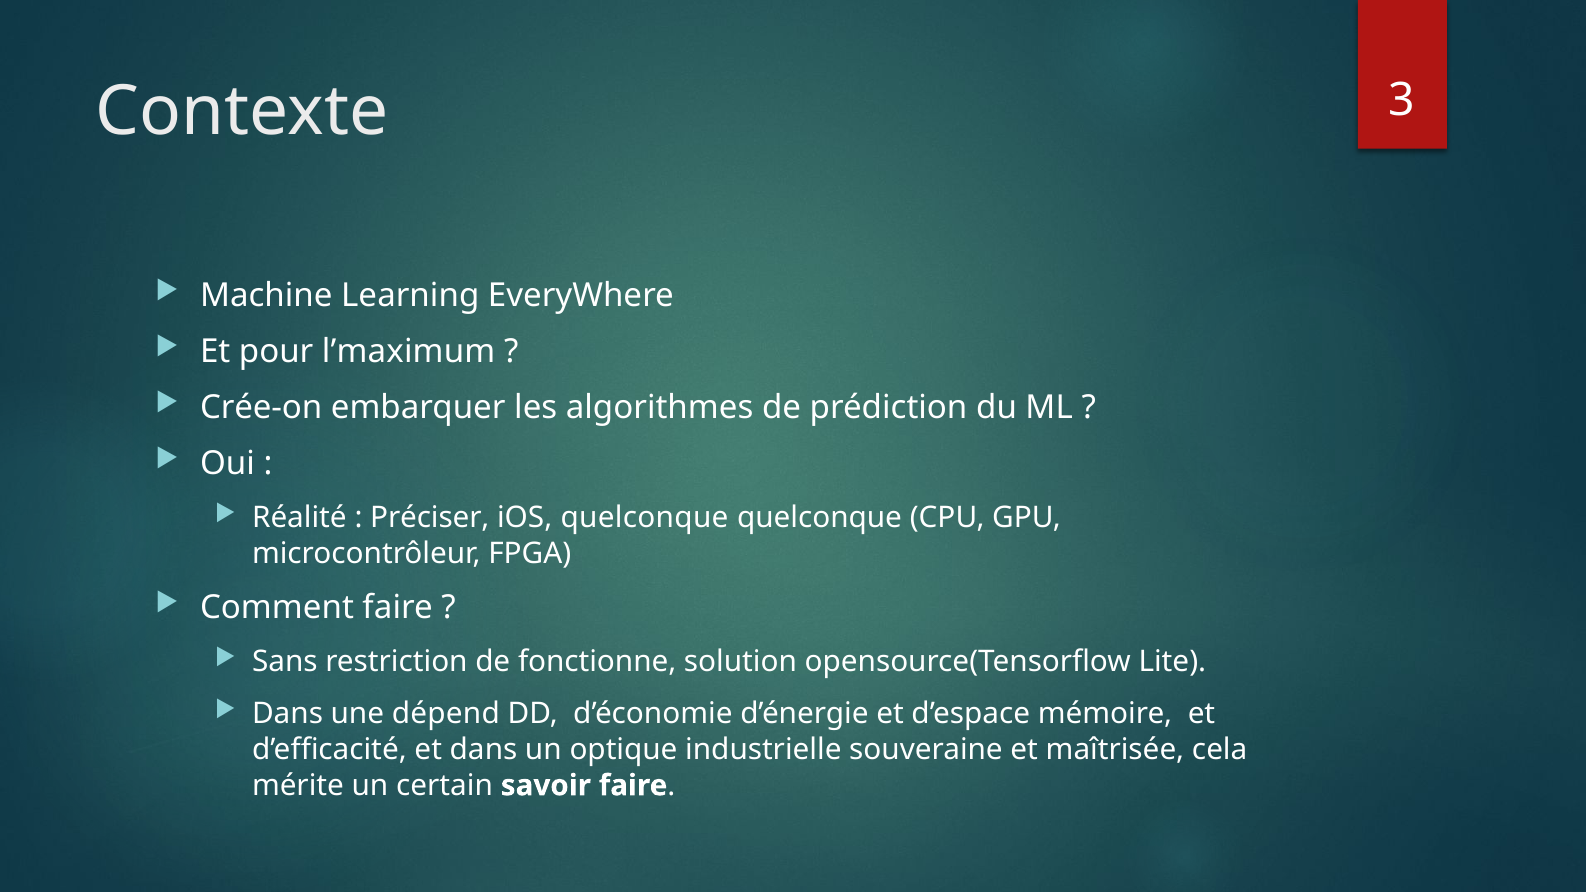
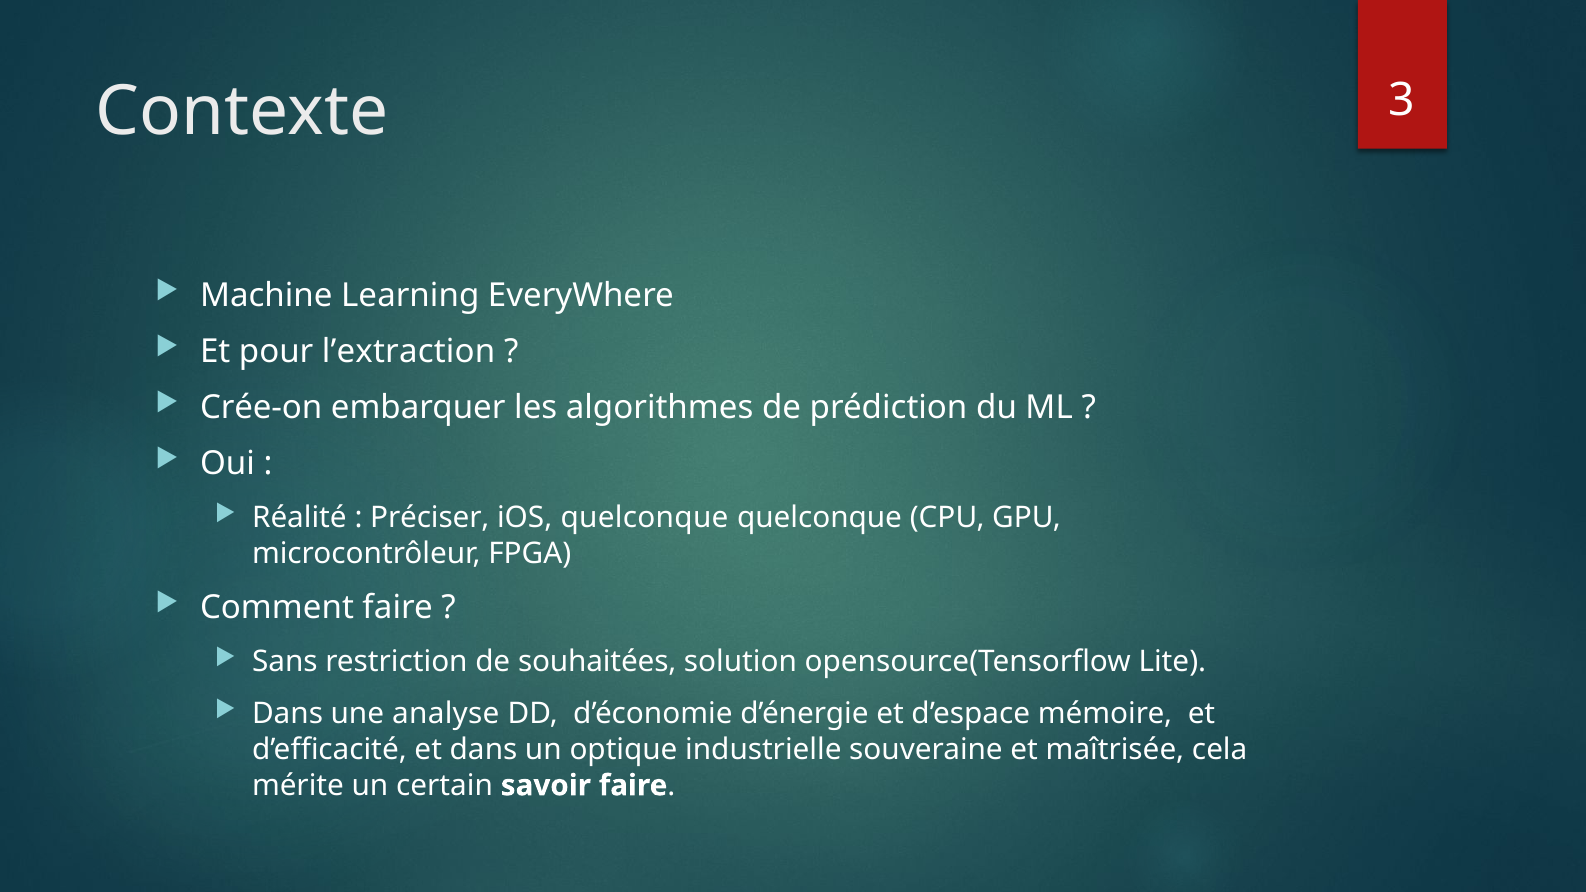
l’maximum: l’maximum -> l’extraction (409, 351)
fonctionne: fonctionne -> souhaitées (597, 662)
dépend: dépend -> analyse (446, 714)
